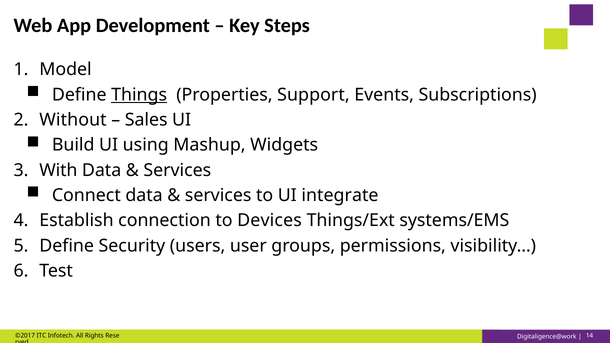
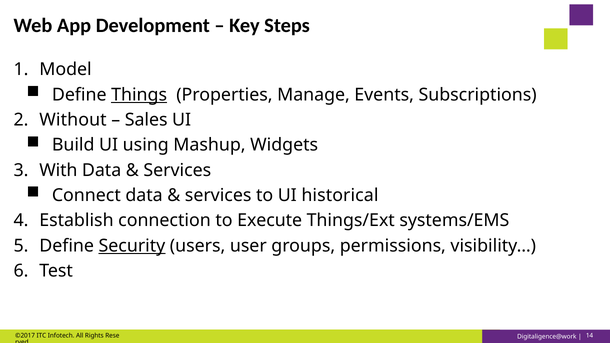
Support: Support -> Manage (313, 95)
integrate: integrate -> historical (340, 195)
Devices: Devices -> Execute (270, 221)
Security underline: none -> present (132, 246)
